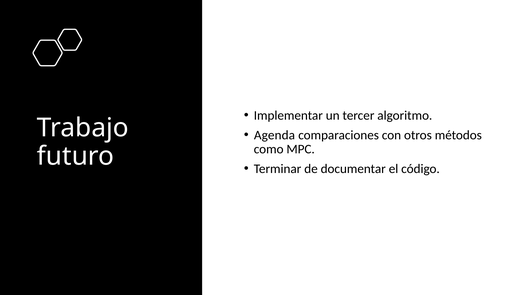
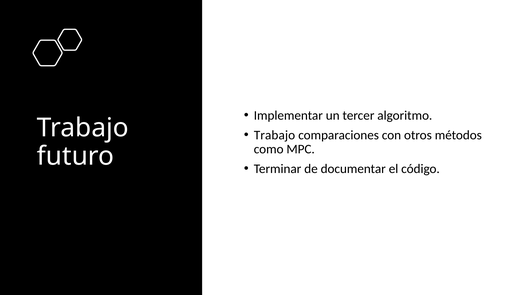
Agenda: Agenda -> Trabajo (274, 135)
